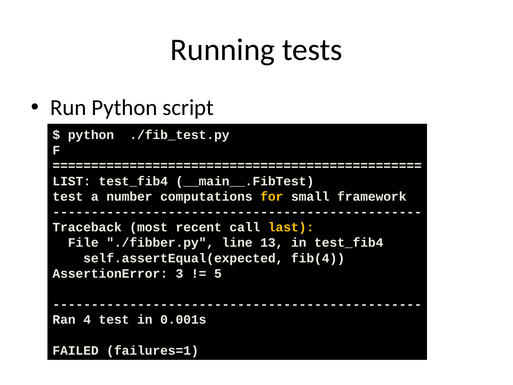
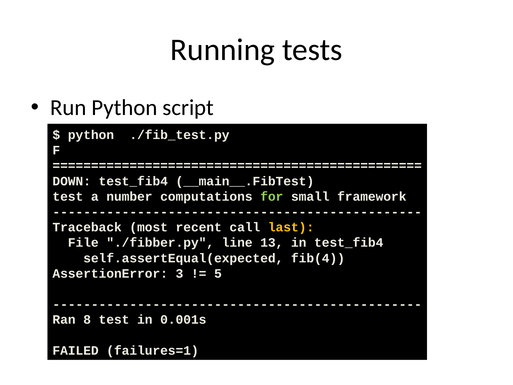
LIST: LIST -> DOWN (72, 181)
for colour: yellow -> light green (272, 196)
4: 4 -> 8 (87, 320)
